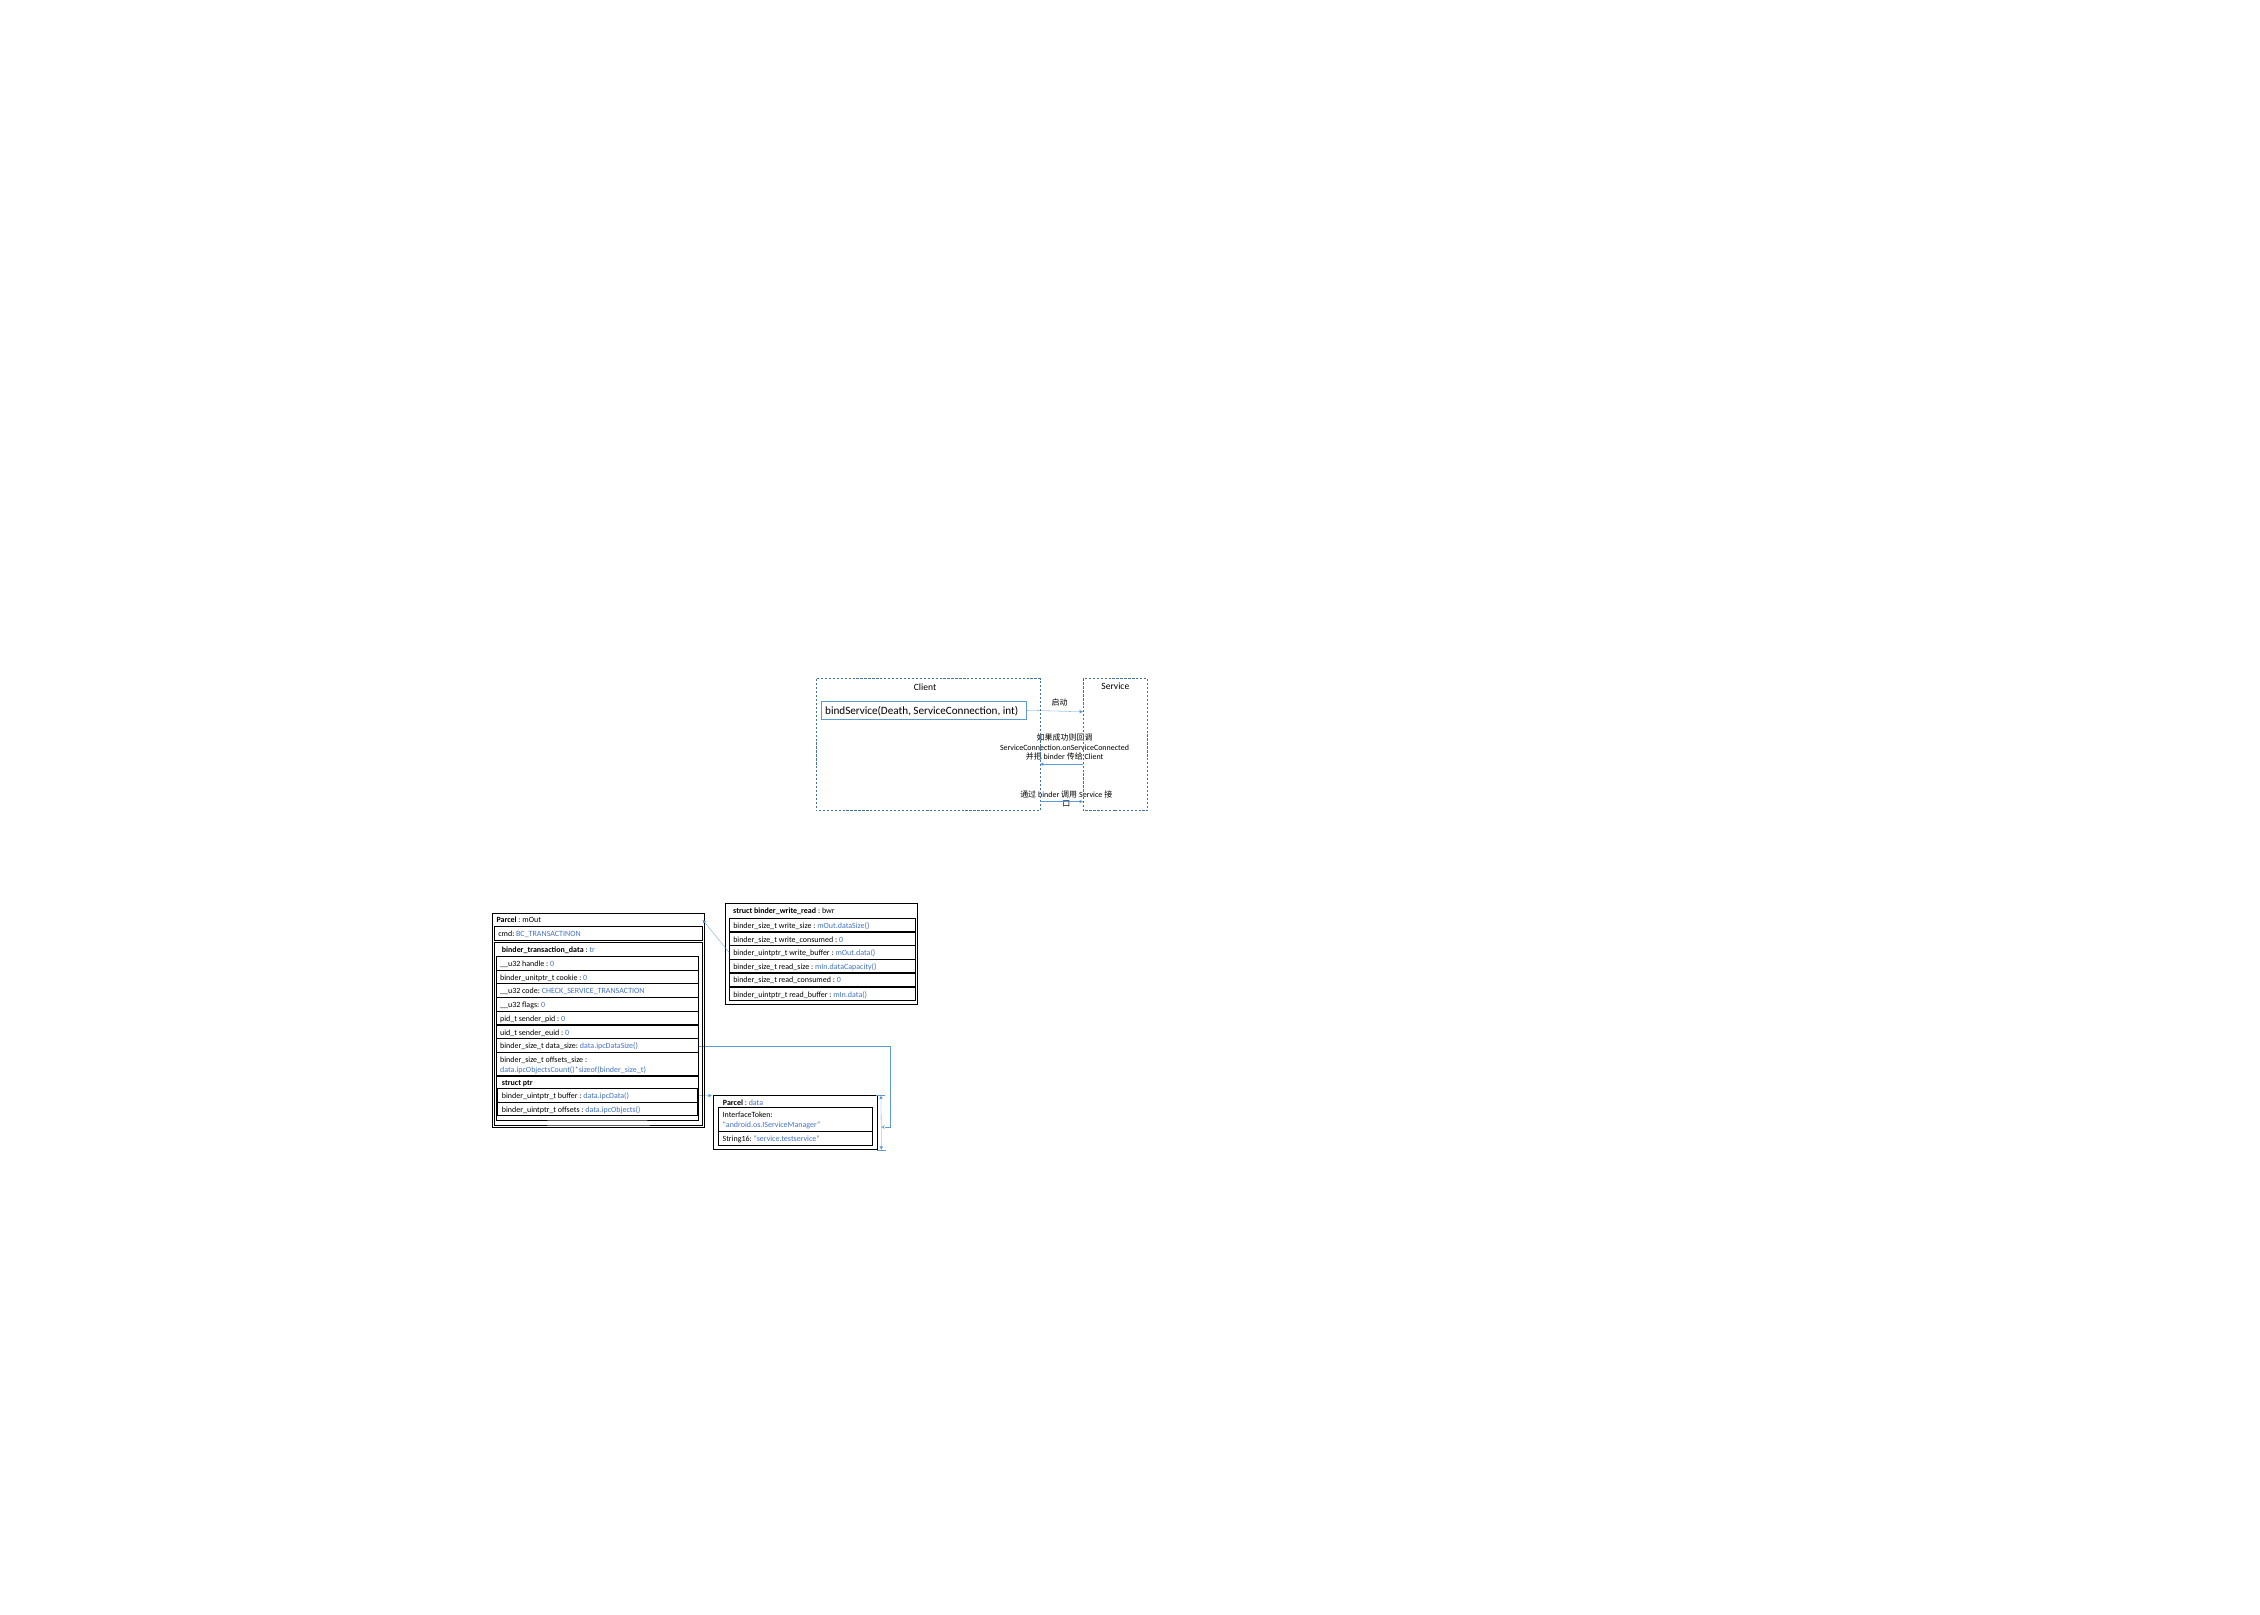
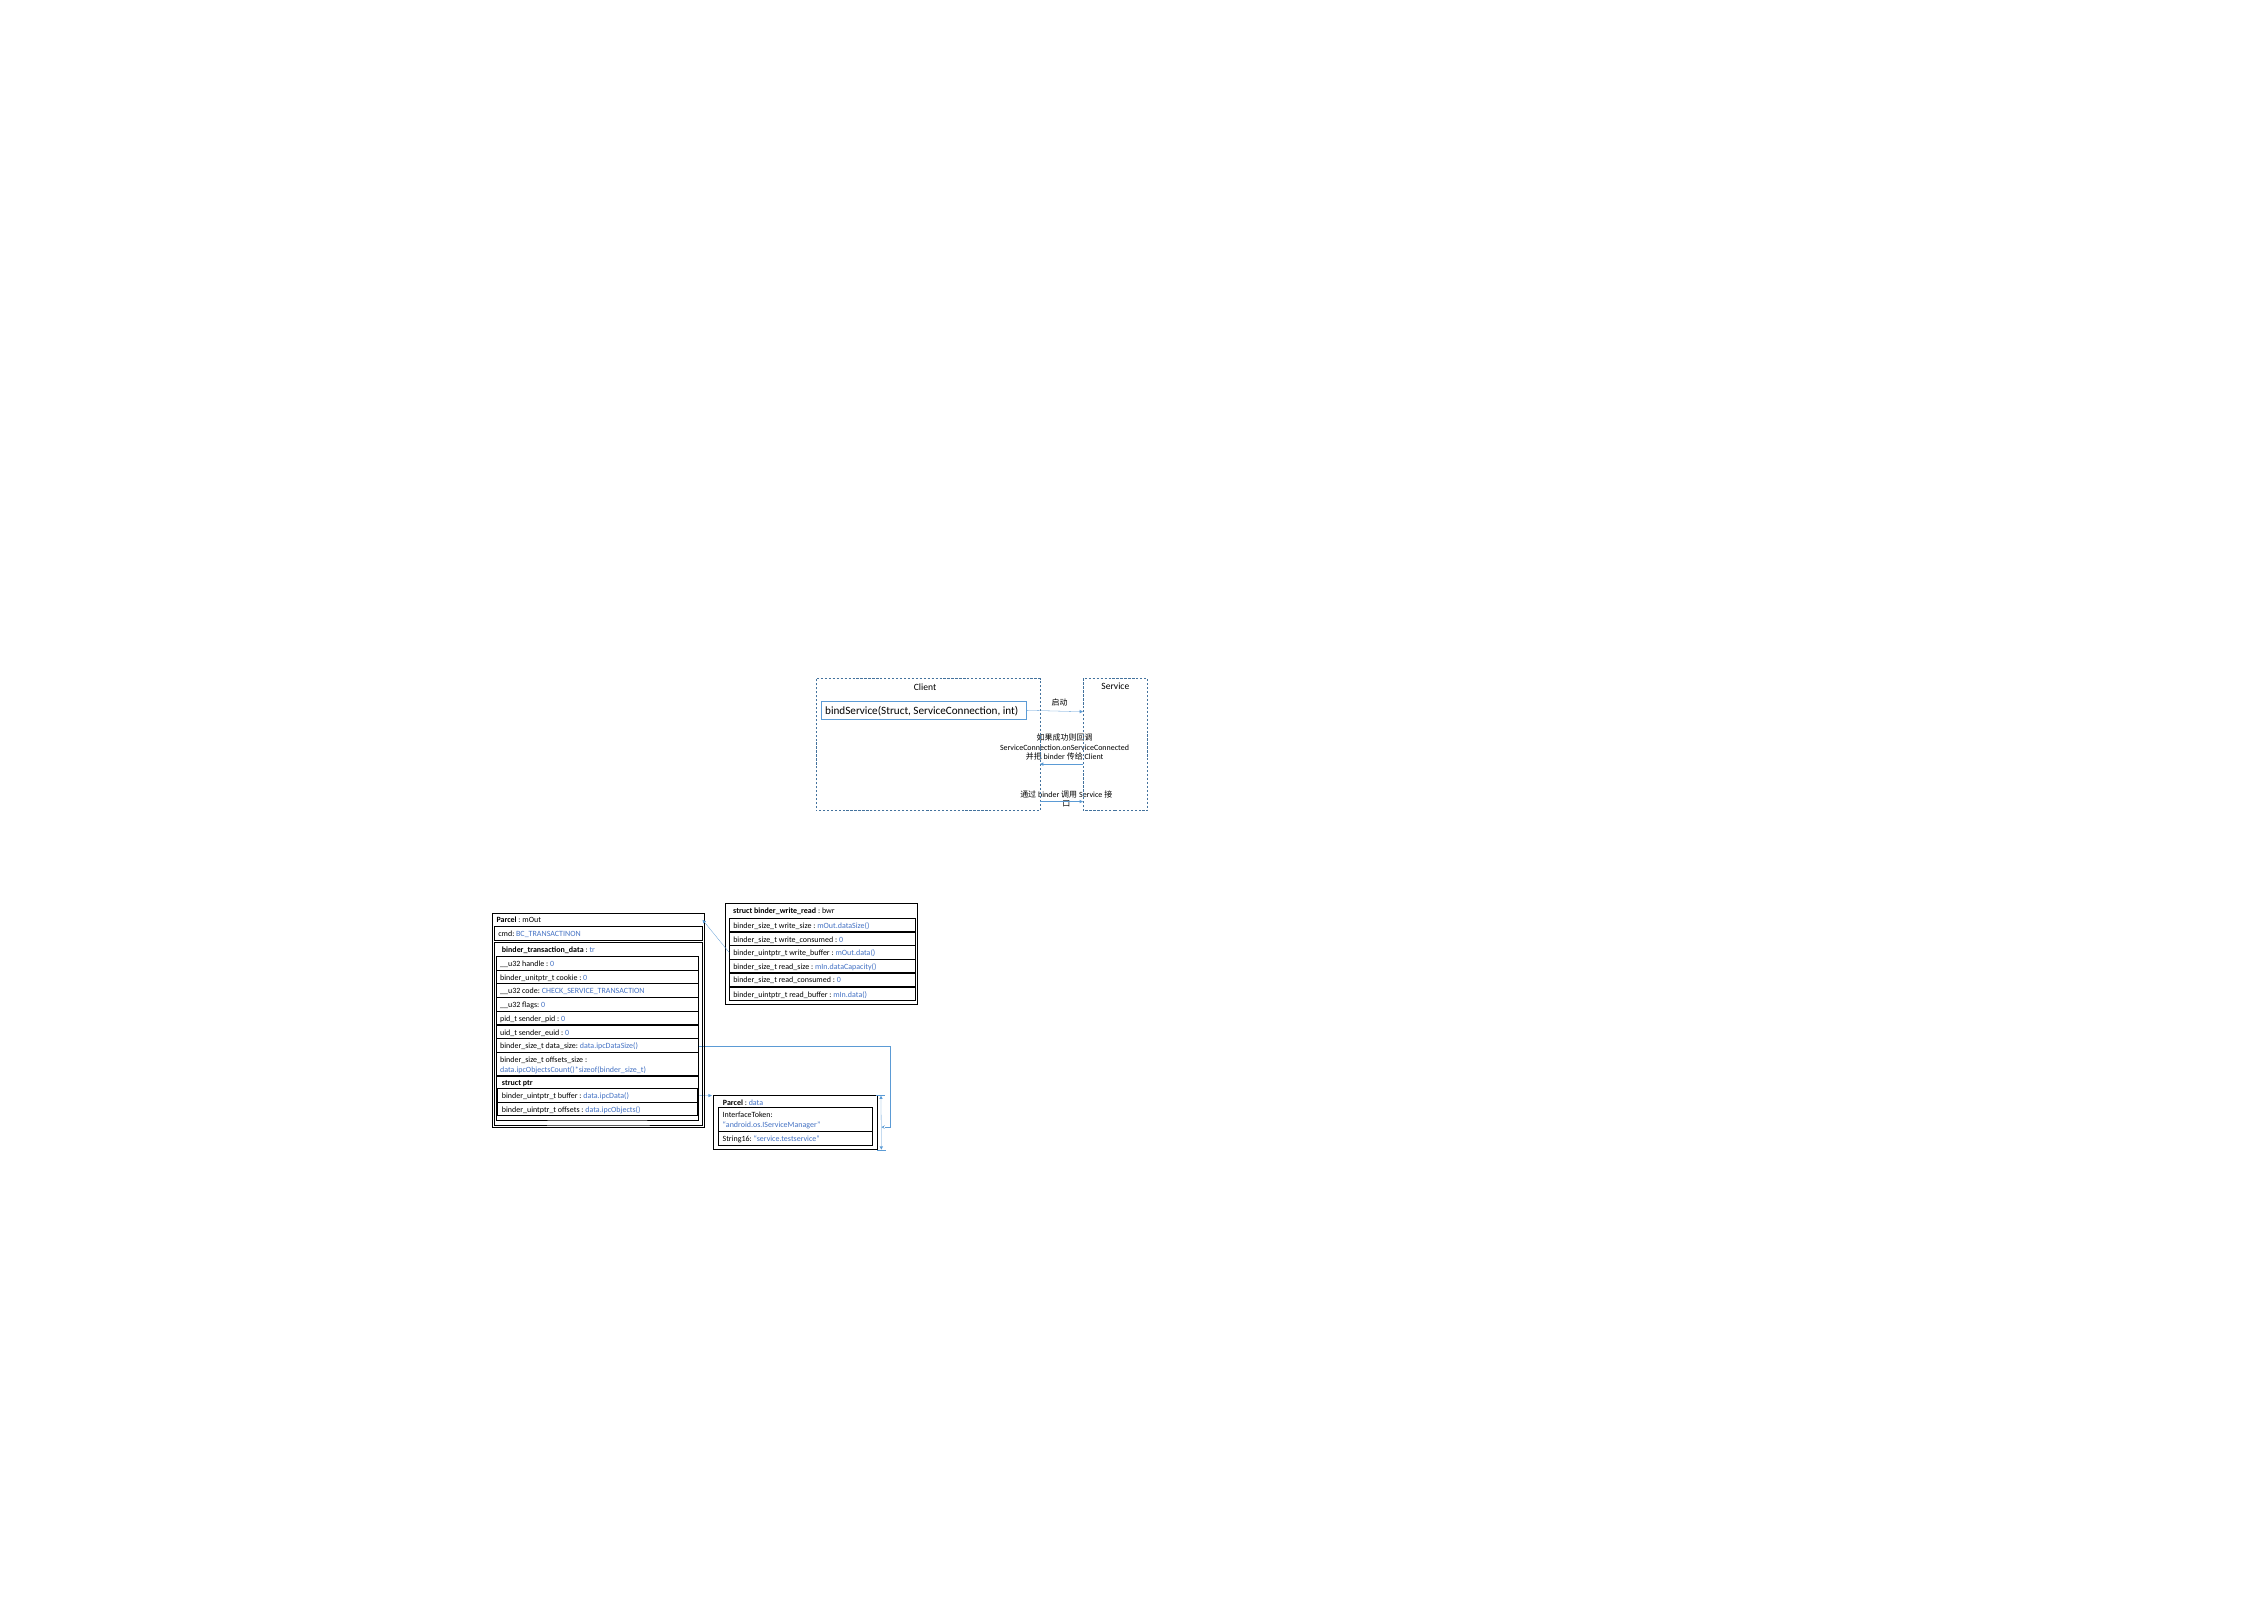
bindService(Death: bindService(Death -> bindService(Struct (868, 711)
